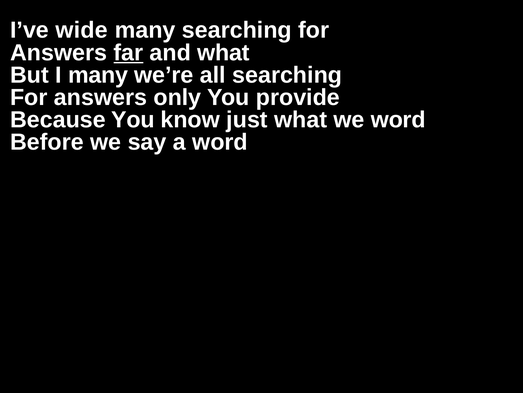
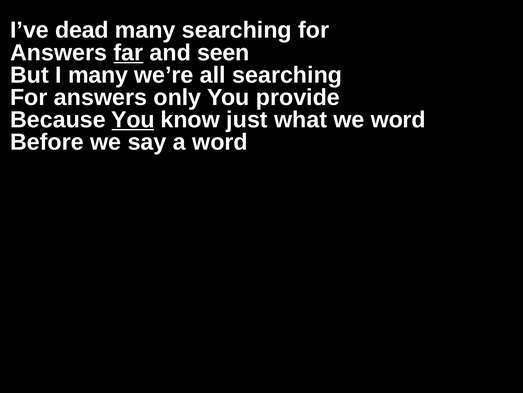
wide: wide -> dead (82, 30)
and what: what -> seen (223, 53)
You underline: none -> present (133, 120)
